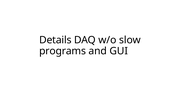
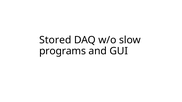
Details: Details -> Stored (55, 40)
